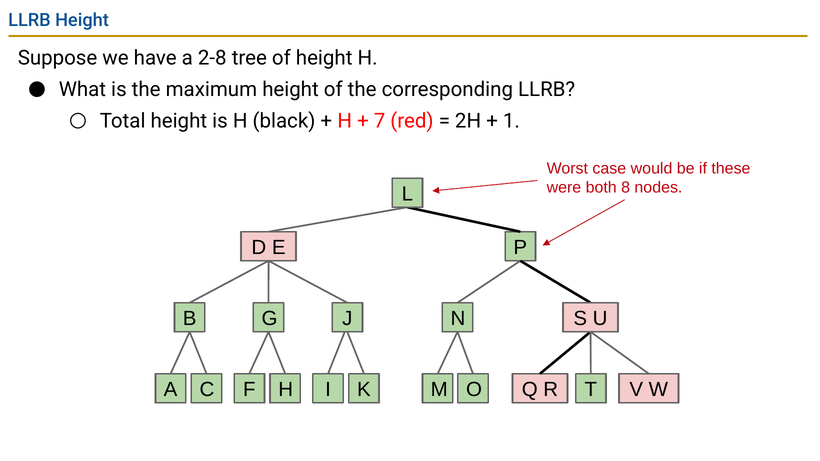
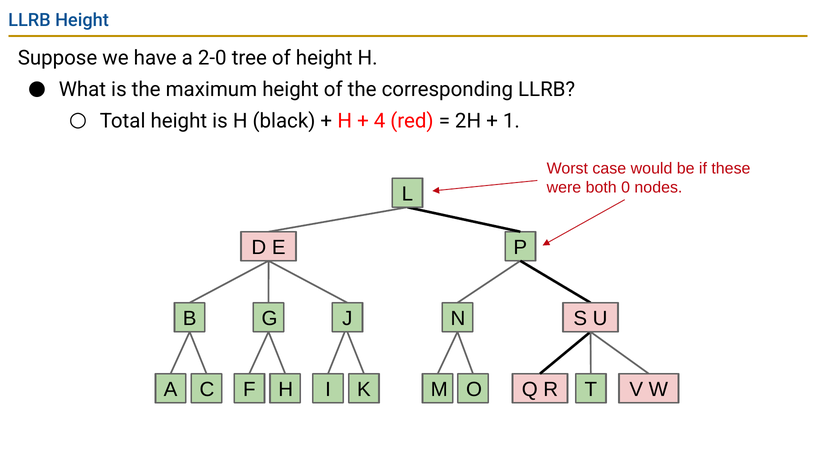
2-8: 2-8 -> 2-0 (212, 58)
7: 7 -> 4 (380, 121)
8: 8 -> 0 (626, 188)
